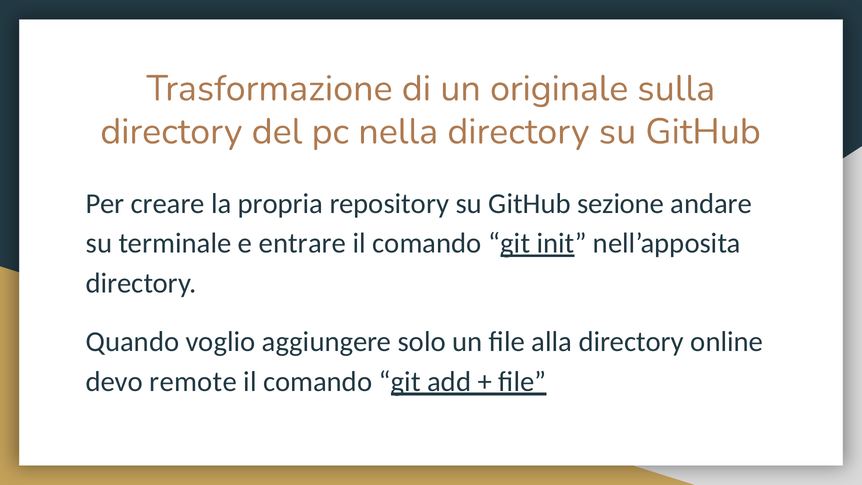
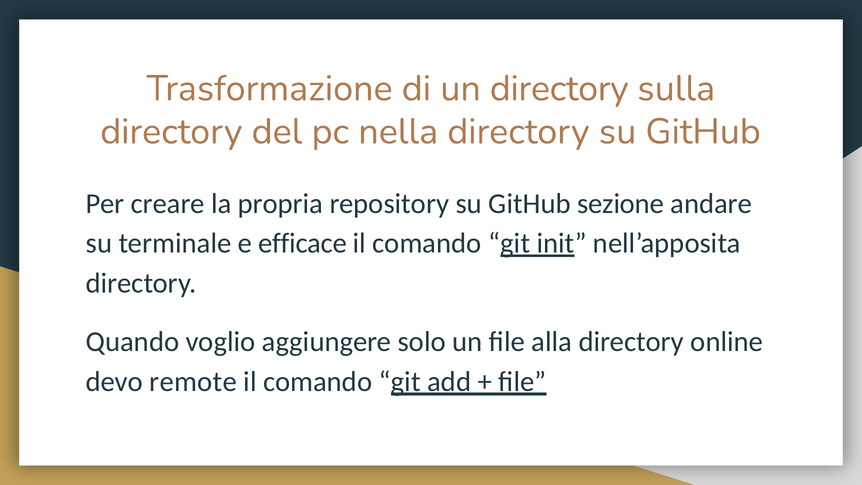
un originale: originale -> directory (559, 88)
entrare: entrare -> efficace (303, 243)
